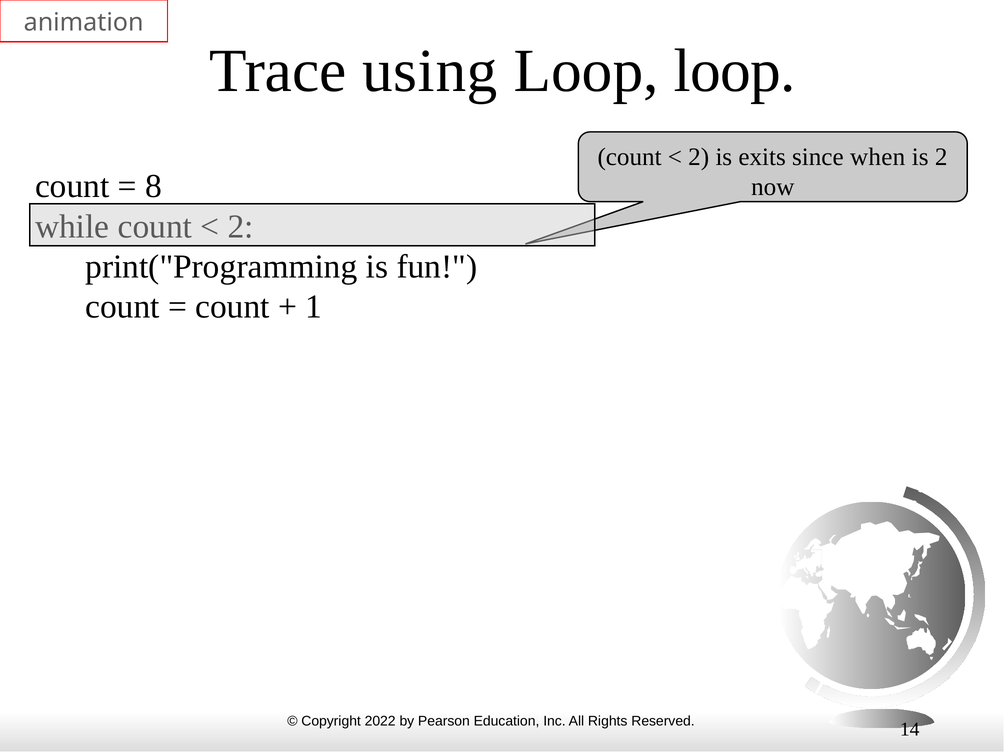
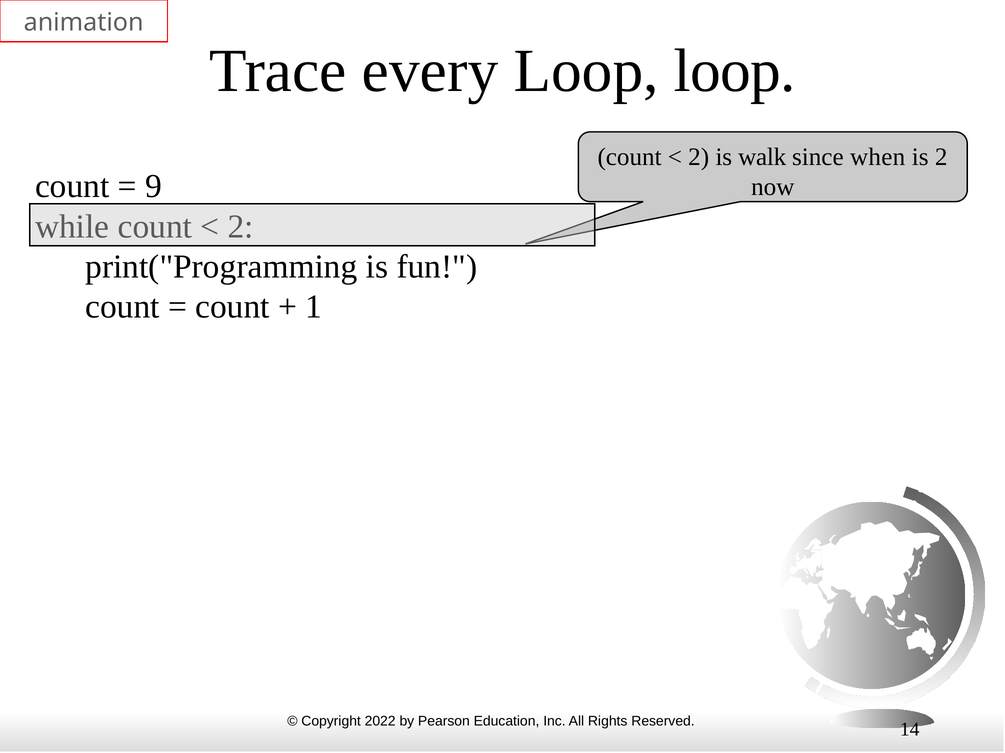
using: using -> every (430, 71)
exits: exits -> walk (762, 157)
8: 8 -> 9 (153, 186)
